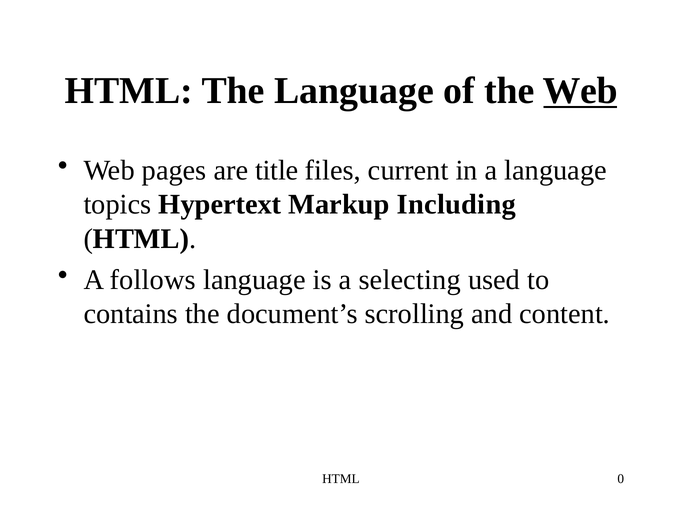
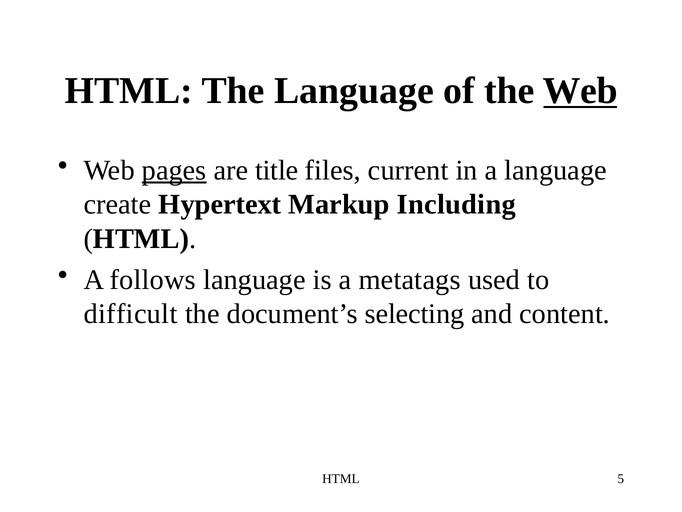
pages underline: none -> present (174, 170)
topics: topics -> create (117, 204)
selecting: selecting -> metatags (410, 280)
contains: contains -> difficult (131, 314)
scrolling: scrolling -> selecting (415, 314)
0: 0 -> 5 (621, 478)
